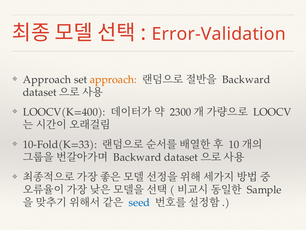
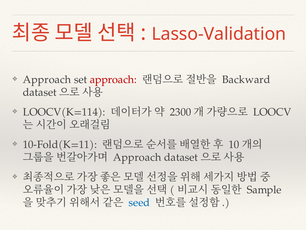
Error-Validation: Error-Validation -> Lasso-Validation (219, 34)
approach colour: orange -> red (113, 79)
LOOCV(K=400: LOOCV(K=400 -> LOOCV(K=114 (64, 112)
10-Fold(K=33: 10-Fold(K=33 -> 10-Fold(K=11 (60, 144)
Backward: Backward -> Approach (137, 157)
